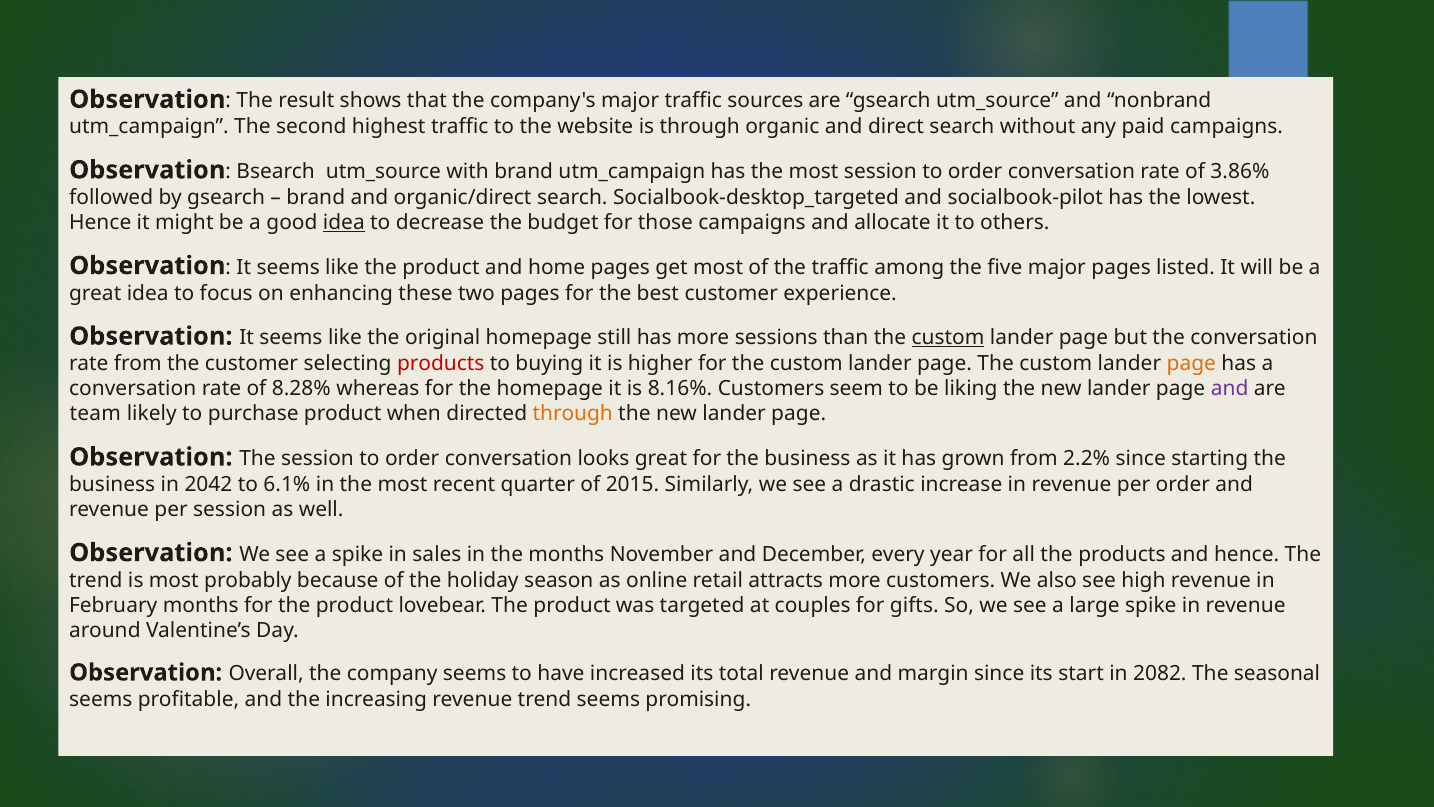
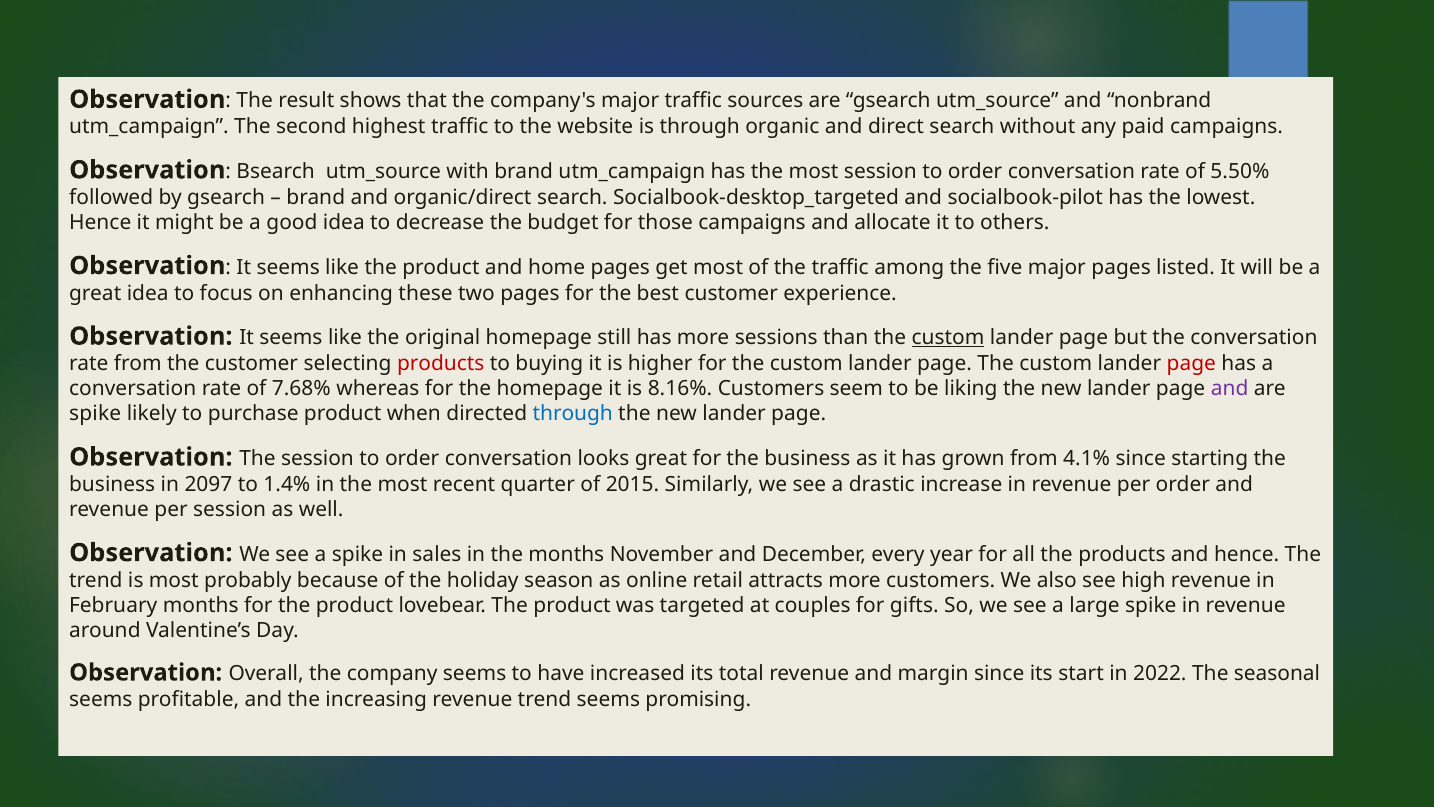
3.86%: 3.86% -> 5.50% (1240, 171)
idea underline: present -> none (344, 223)
page colour: orange -> red (1191, 364)
8.28%: 8.28% -> 7.68% (301, 389)
team: team -> spike (95, 414)
through colour: orange -> blue (573, 414)
2.2%: 2.2% -> 4.1% (1087, 458)
2042: 2042 -> 2097 (208, 484)
6.1%: 6.1% -> 1.4% (287, 484)
2082: 2082 -> 2022 (1160, 673)
